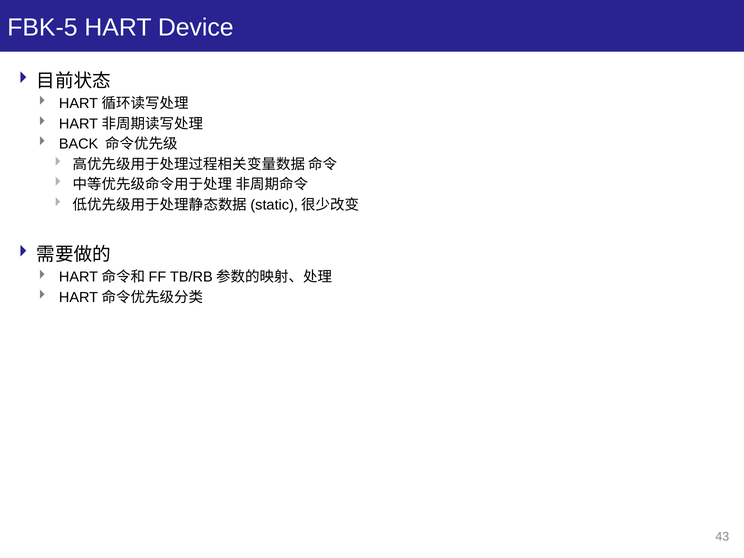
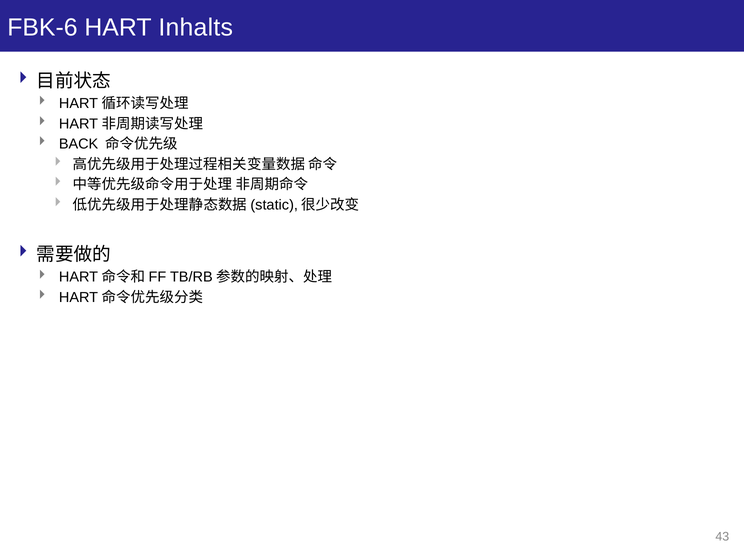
FBK-5: FBK-5 -> FBK-6 (42, 28)
Device: Device -> Inhalts (196, 28)
